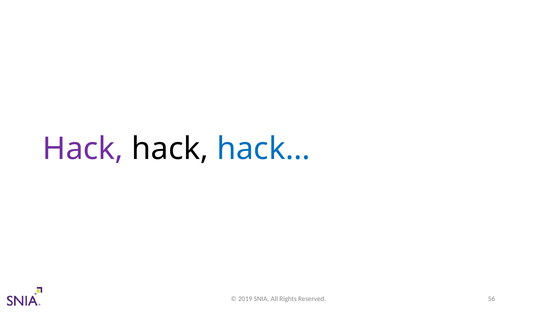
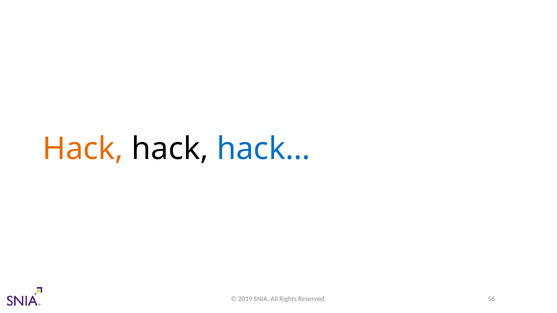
Hack colour: purple -> orange (83, 149)
